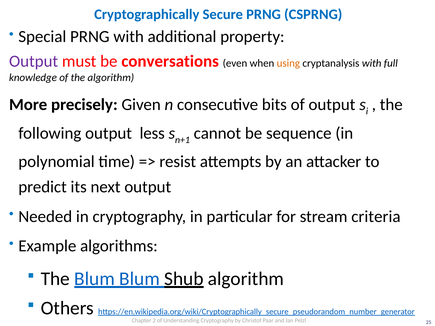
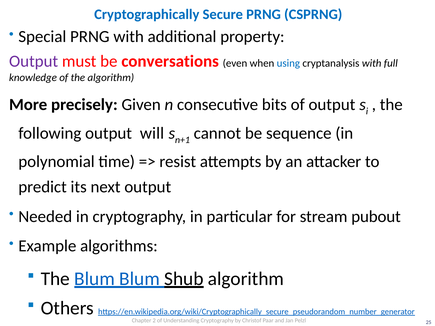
using colour: orange -> blue (288, 63)
less: less -> will (152, 133)
criteria: criteria -> pubout (376, 217)
